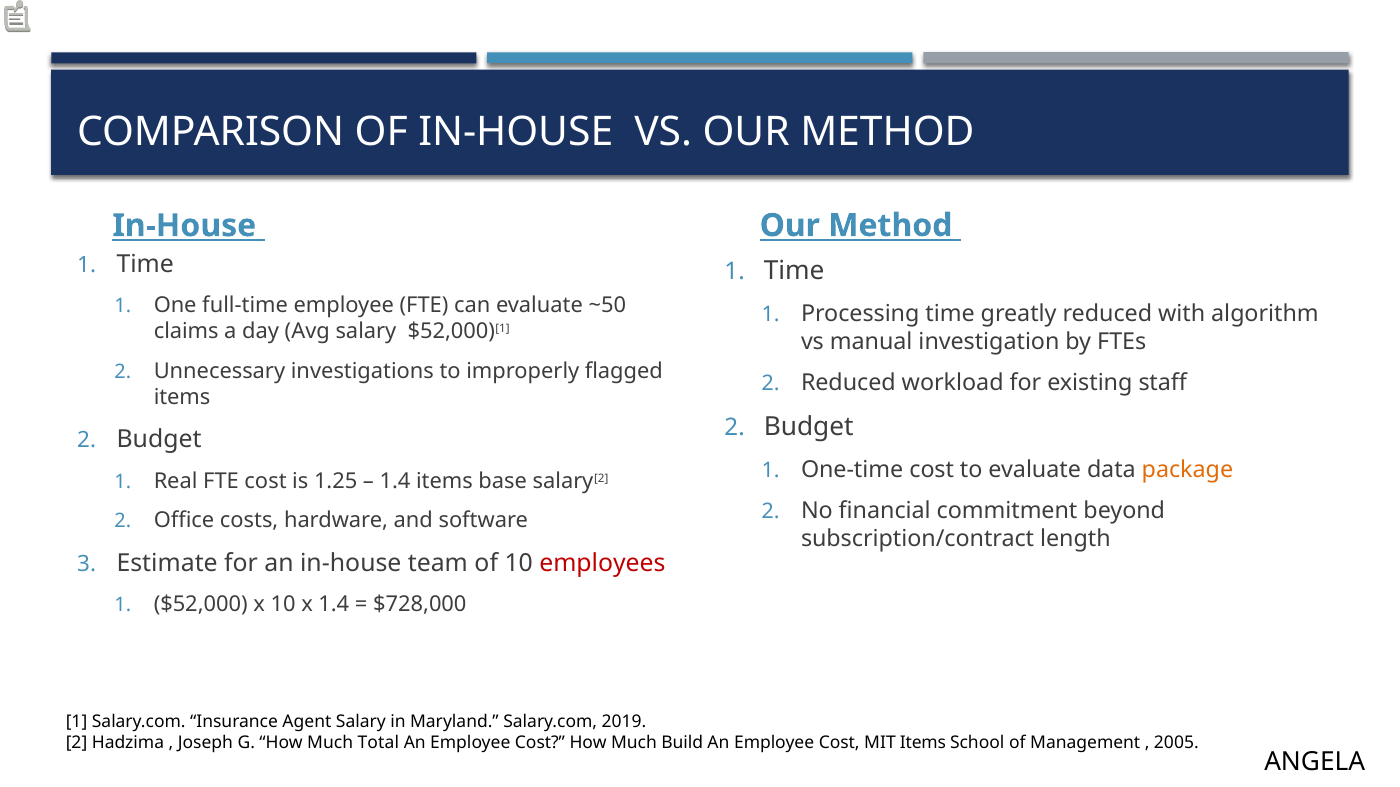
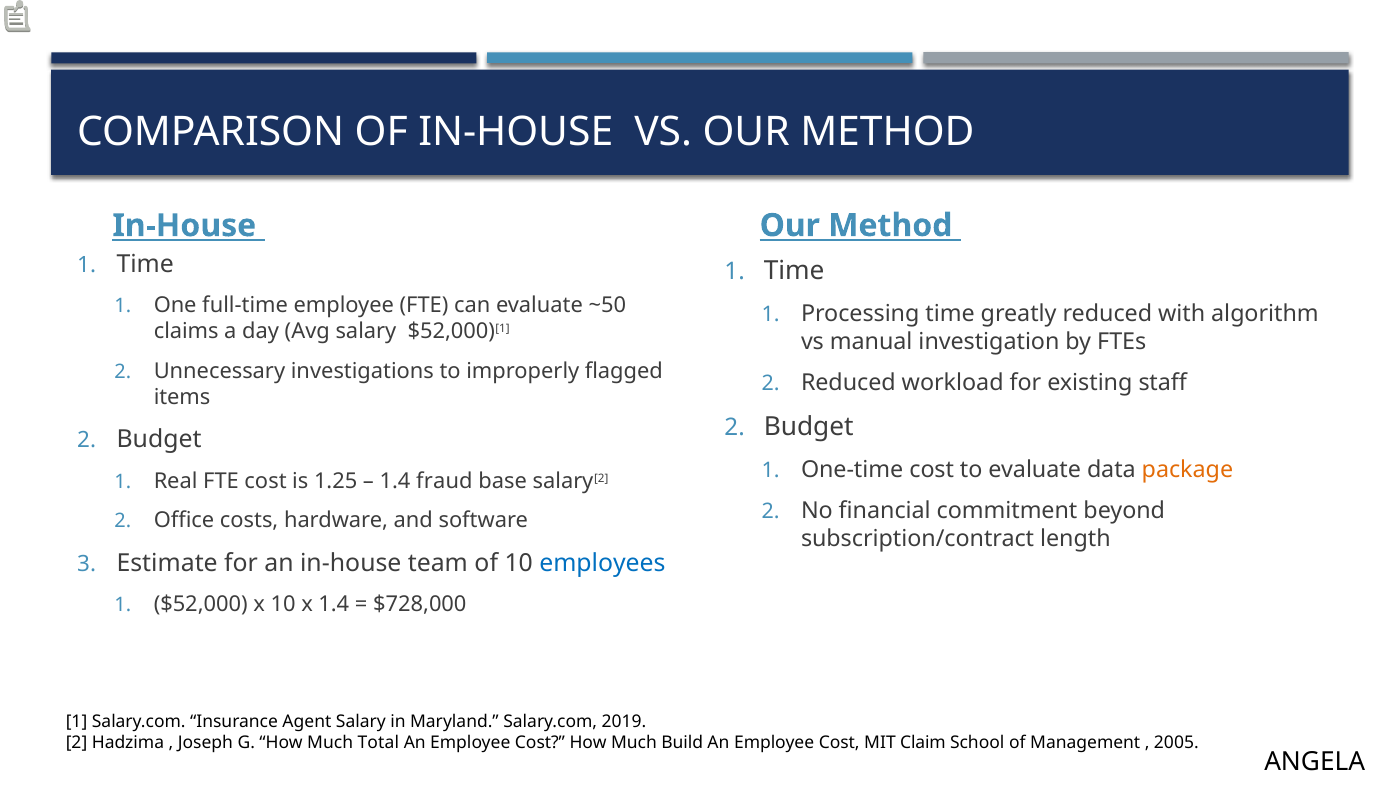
1.4 items: items -> fraud (444, 481)
employees colour: red -> blue (602, 563)
MIT Items: Items -> Claim (923, 743)
